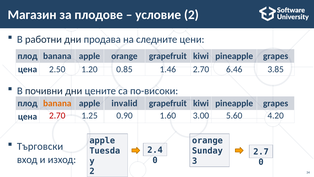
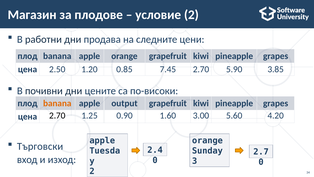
1.46: 1.46 -> 7.45 (168, 69)
6.46: 6.46 -> 5.90 (234, 69)
invalid: invalid -> output (124, 103)
2.70 colour: red -> black (57, 115)
